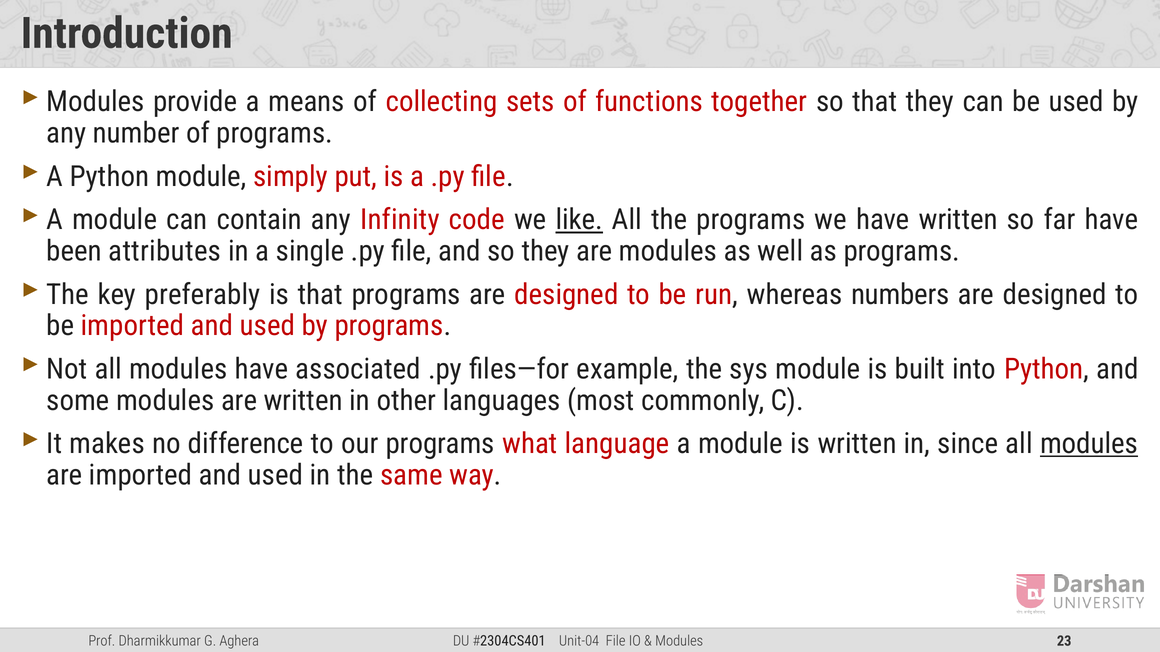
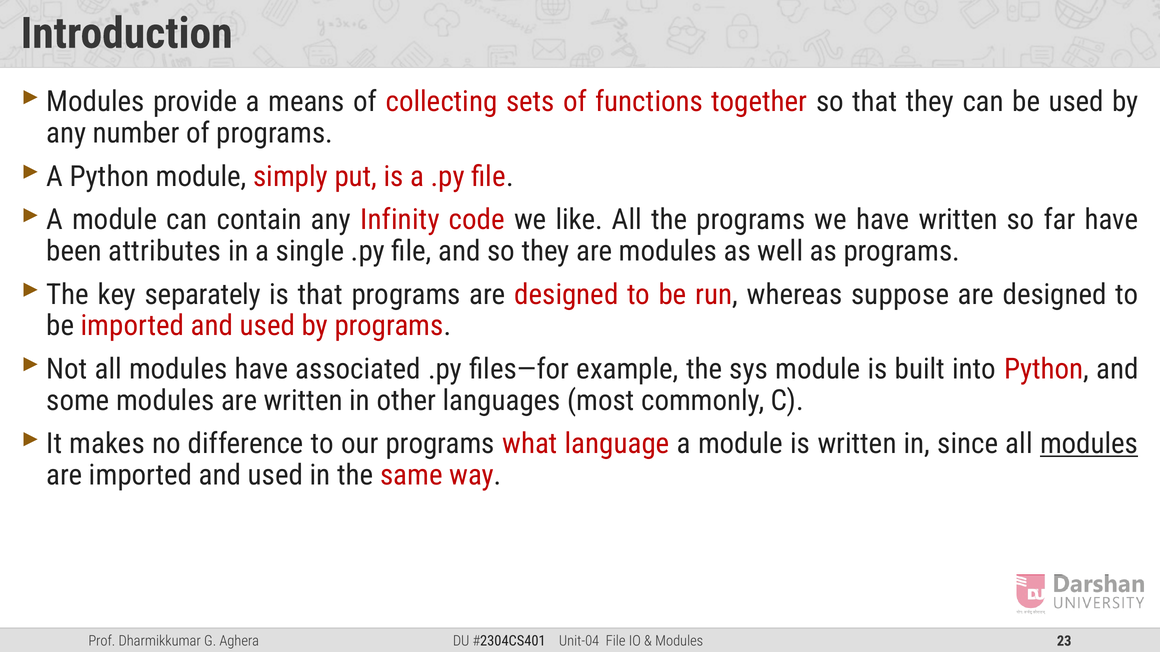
like underline: present -> none (579, 220)
preferably: preferably -> separately (203, 295)
numbers: numbers -> suppose (900, 295)
